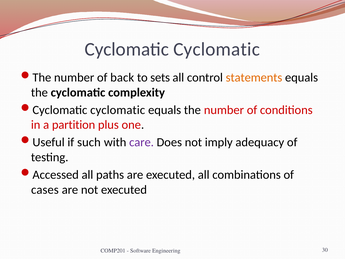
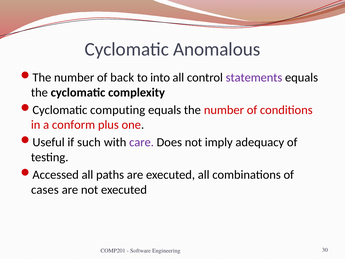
Cyclomatic: Cyclomatic -> Anomalous (217, 49)
sets: sets -> into (160, 77)
statements colour: orange -> purple (254, 77)
cyclomatic: cyclomatic -> computing (118, 110)
partition: partition -> conform (74, 125)
